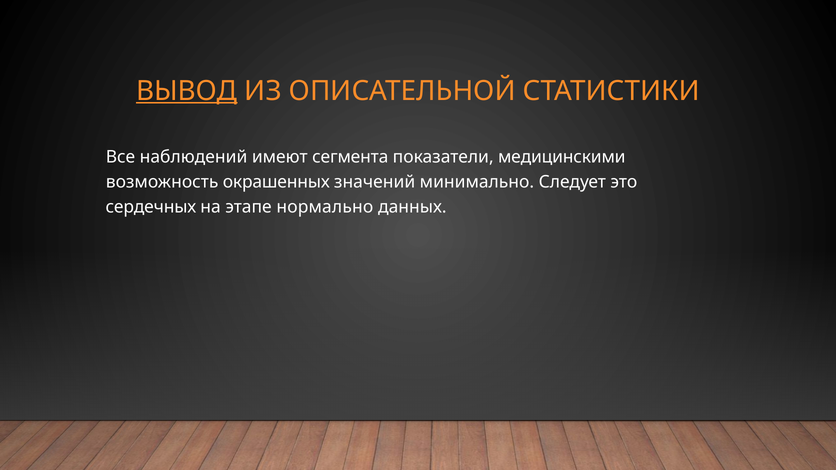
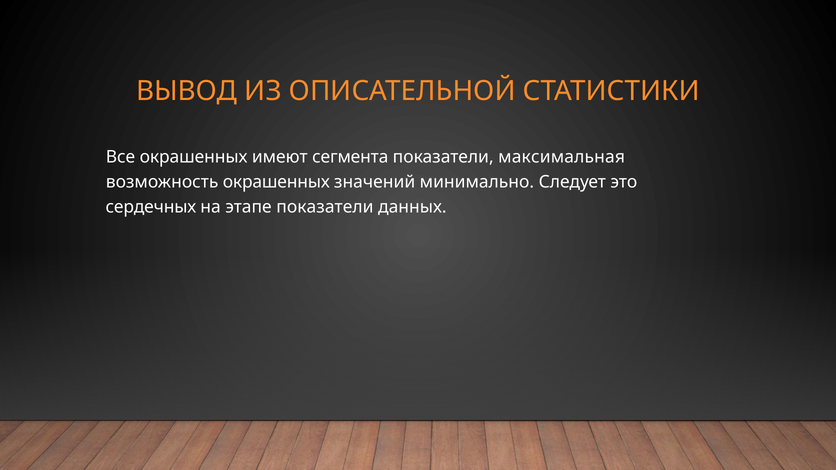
ВЫВОД underline: present -> none (187, 91)
Все наблюдений: наблюдений -> окрашенных (194, 157)
медицинскими: медицинскими -> максимальная (562, 157)
этапе нормально: нормально -> показатели (325, 207)
